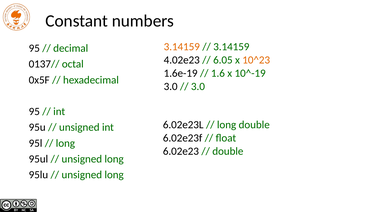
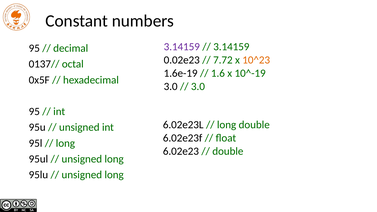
3.14159 colour: orange -> purple (182, 47)
4.02e23: 4.02e23 -> 0.02e23 (182, 60)
6.05: 6.05 -> 7.72 (223, 60)
